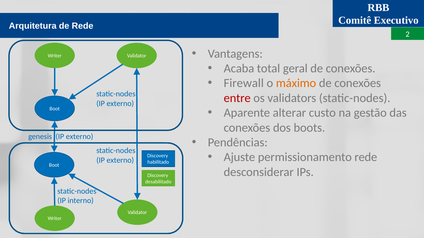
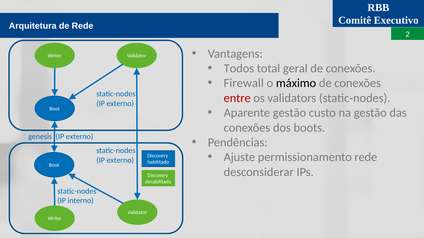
Acaba: Acaba -> Todos (239, 69)
máximo colour: orange -> black (296, 83)
Aparente alterar: alterar -> gestão (289, 113)
